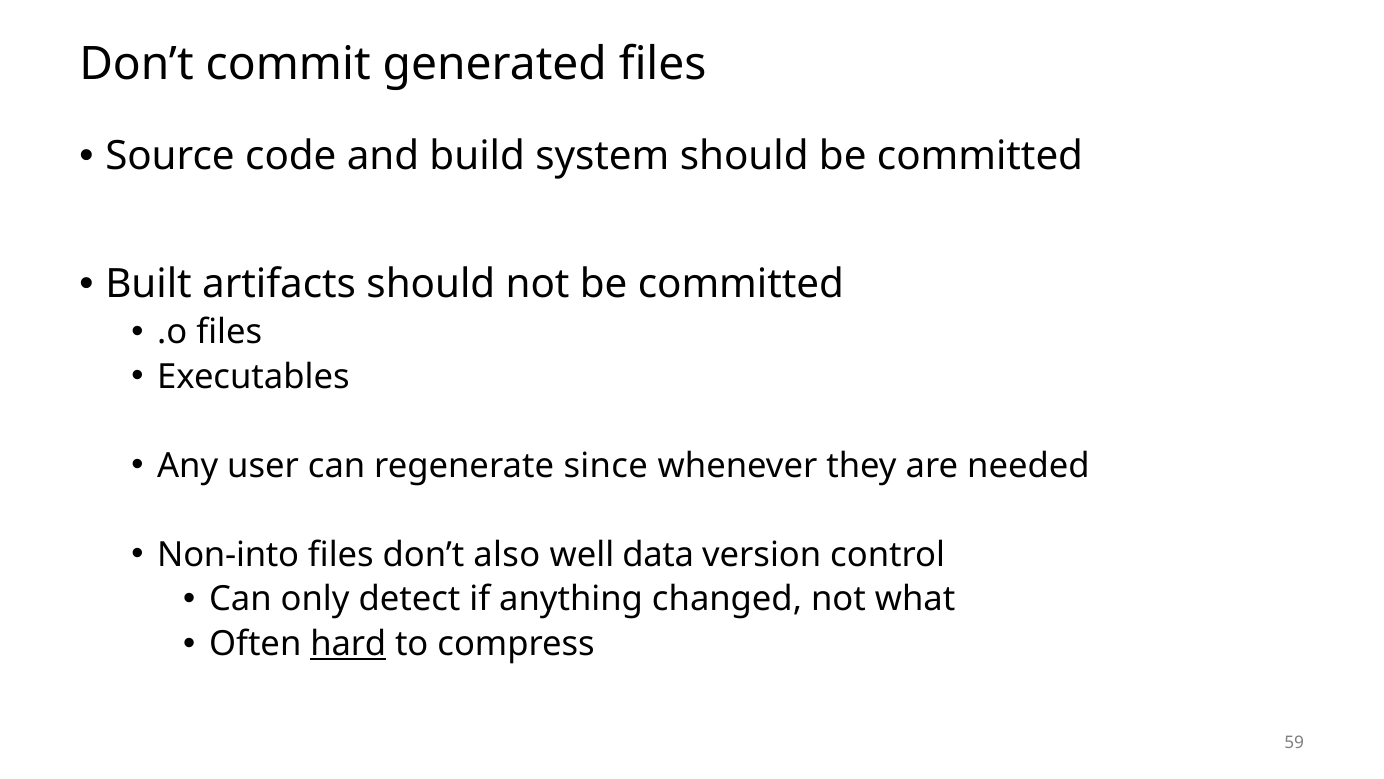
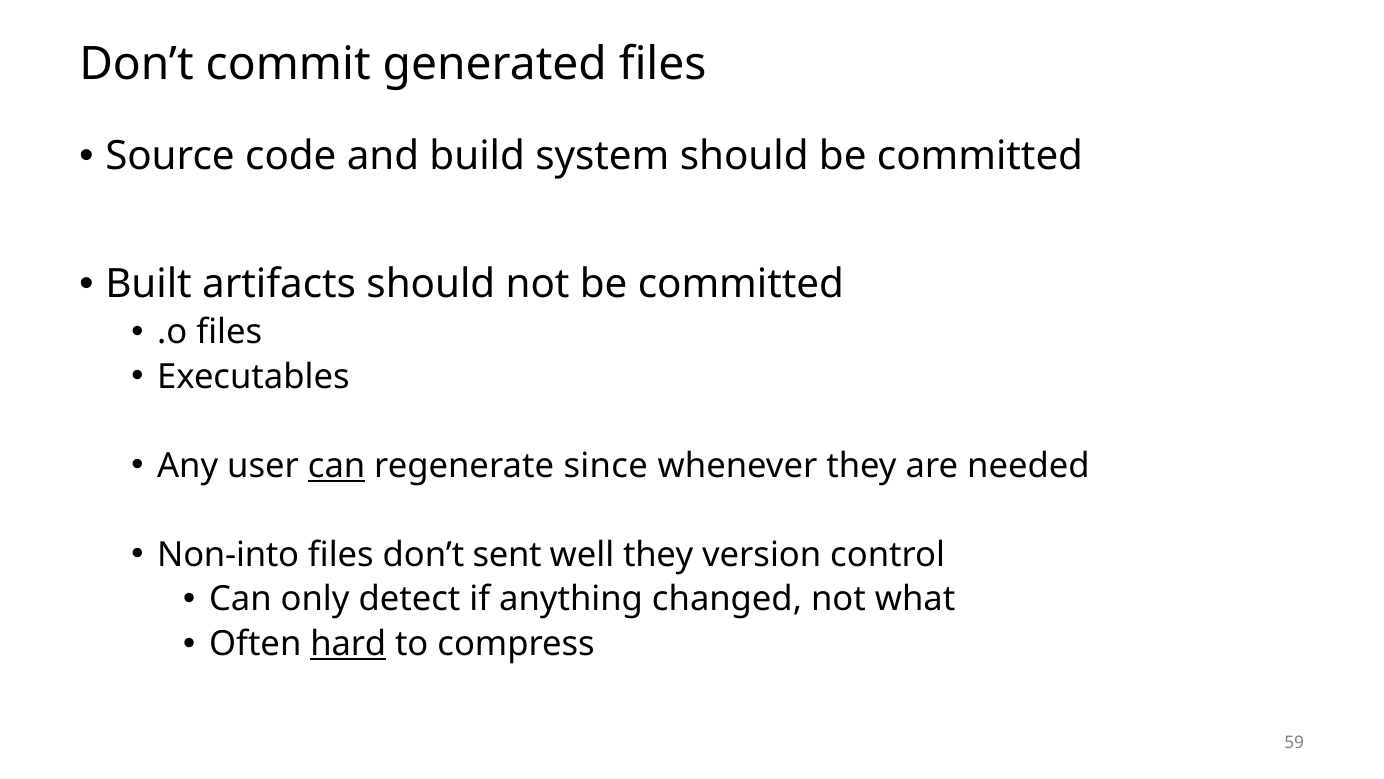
can underline: none -> present (337, 465)
also: also -> sent (507, 555)
well data: data -> they (658, 555)
